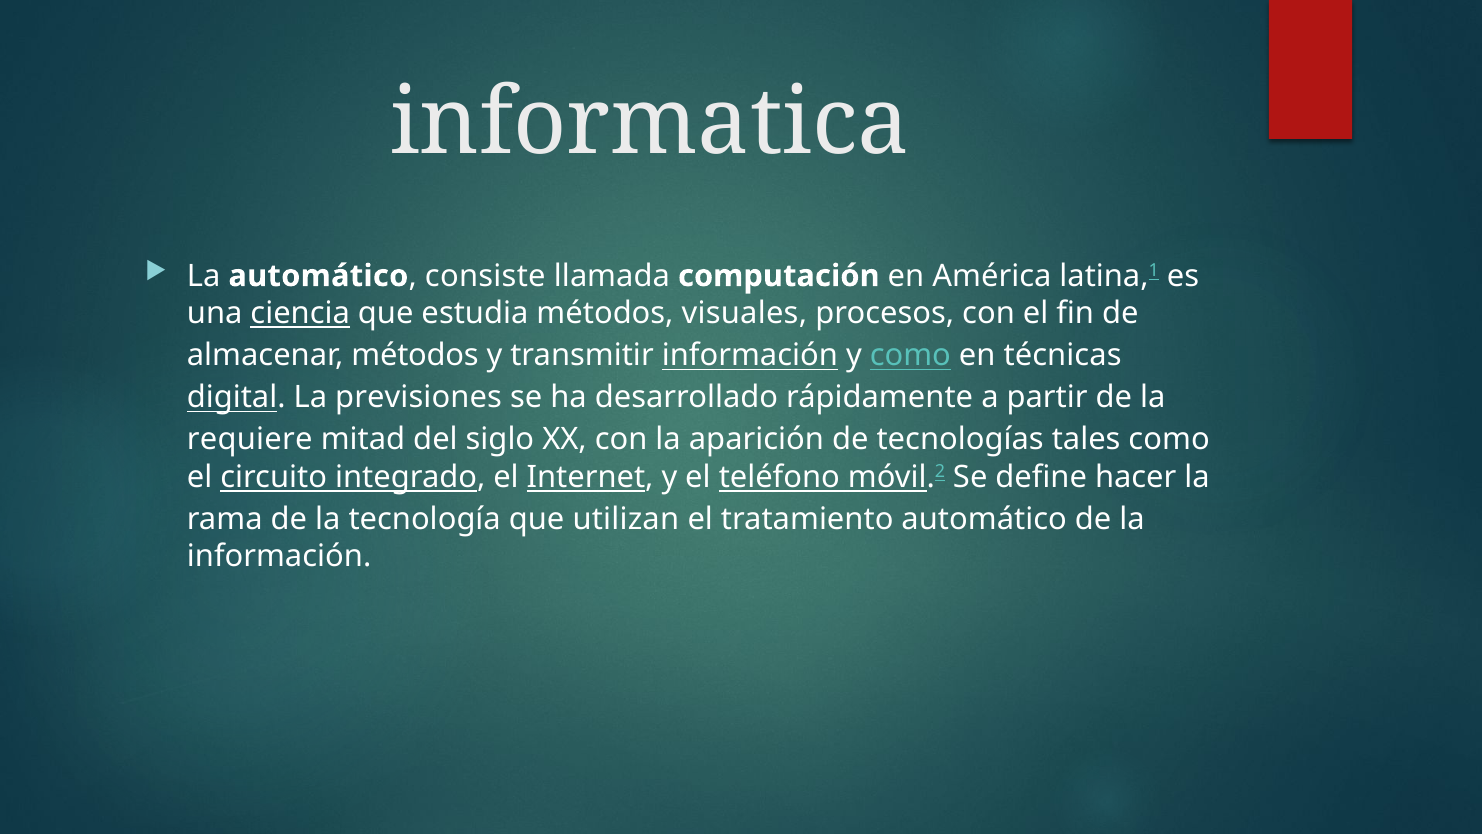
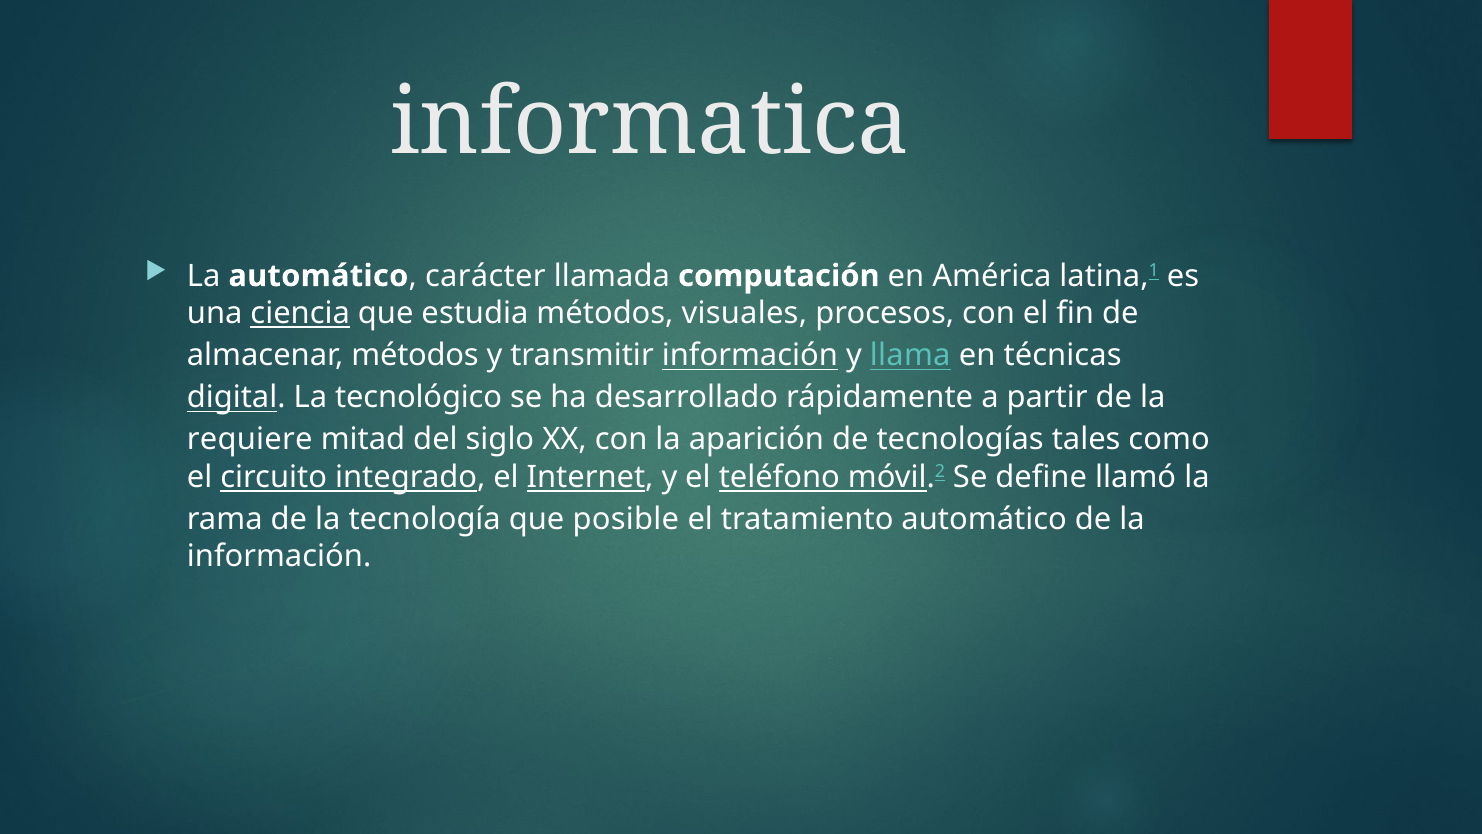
consiste: consiste -> carácter (485, 276)
y como: como -> llama (910, 355)
previsiones: previsiones -> tecnológico (419, 397)
hacer: hacer -> llamó (1136, 477)
utilizan: utilizan -> posible (626, 519)
